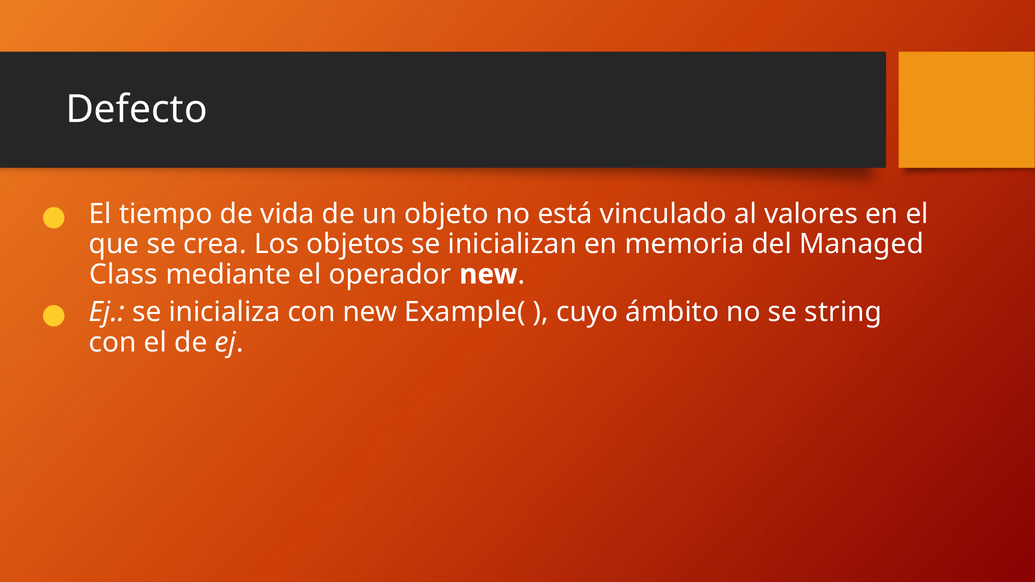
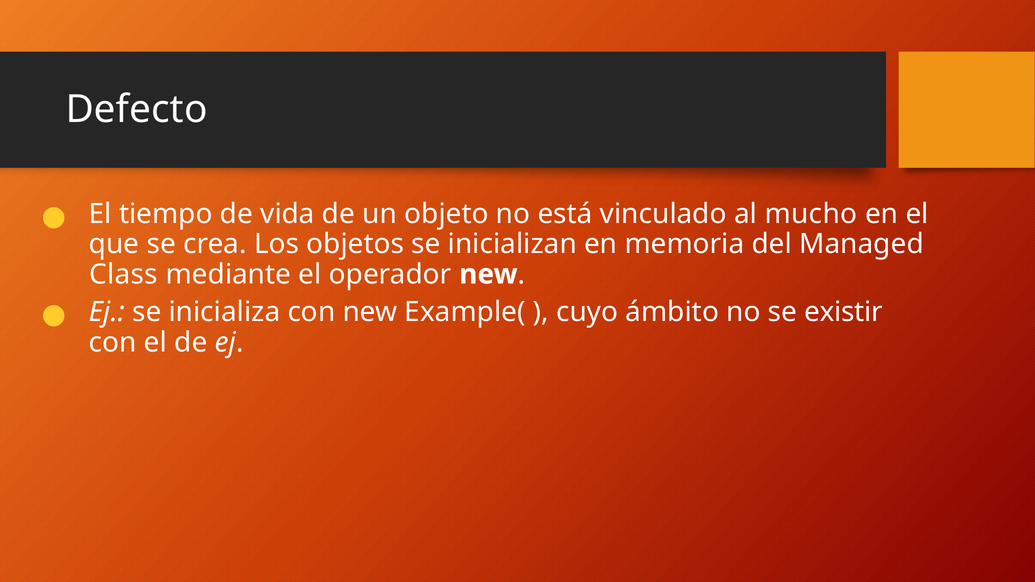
valores: valores -> mucho (811, 214)
string: string -> existir (844, 312)
